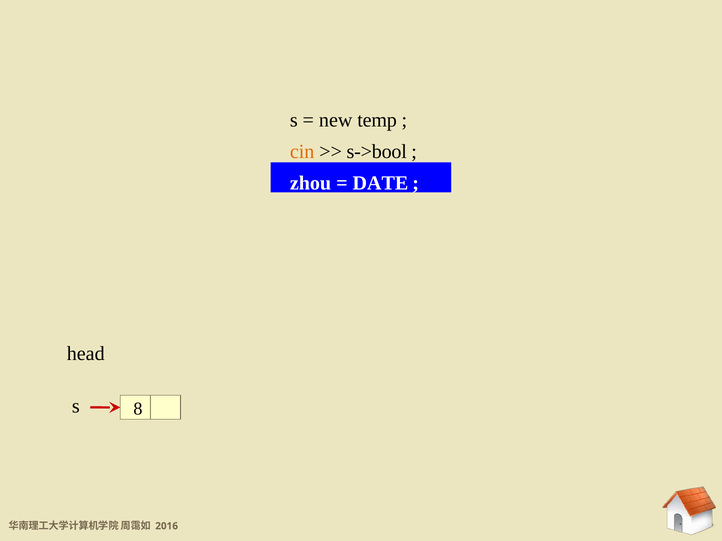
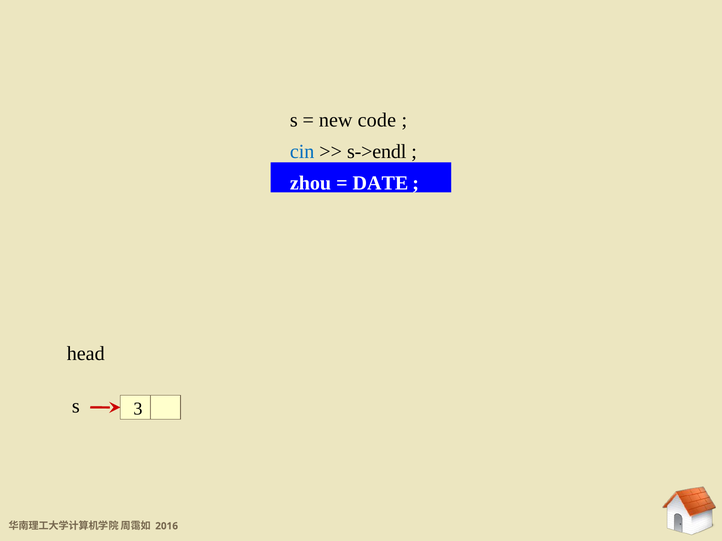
temp: temp -> code (377, 120)
cin colour: orange -> blue (302, 152)
s->bool: s->bool -> s->endl (377, 152)
8: 8 -> 3 (138, 409)
